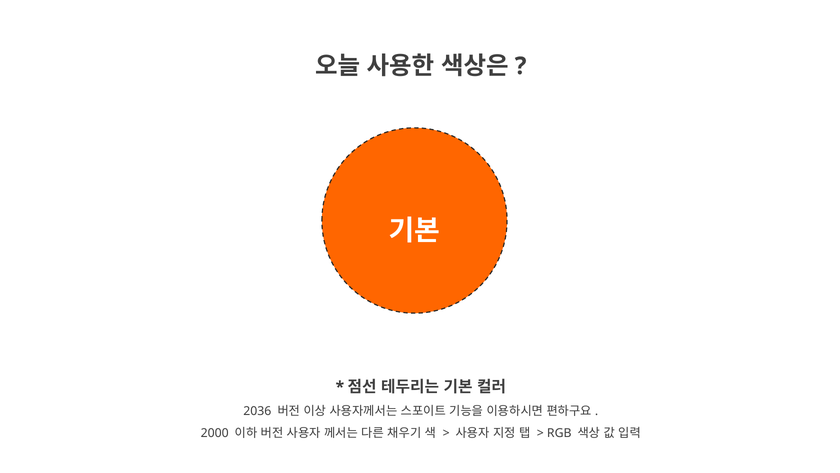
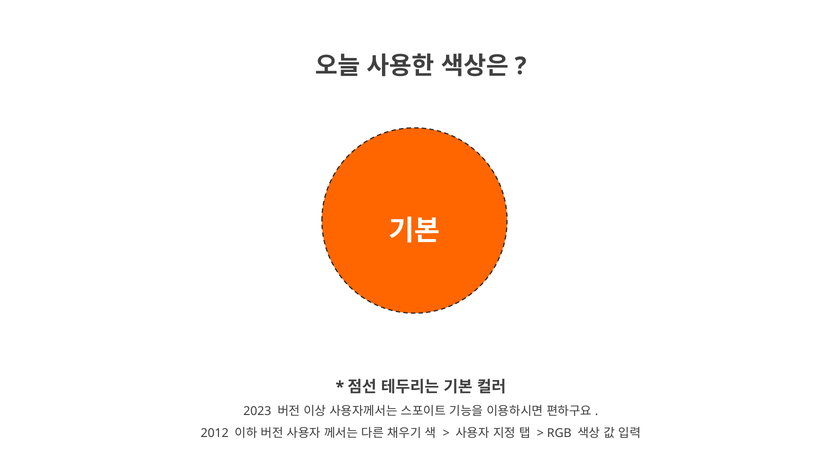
2036: 2036 -> 2023 (257, 411)
2000: 2000 -> 2012 (215, 433)
